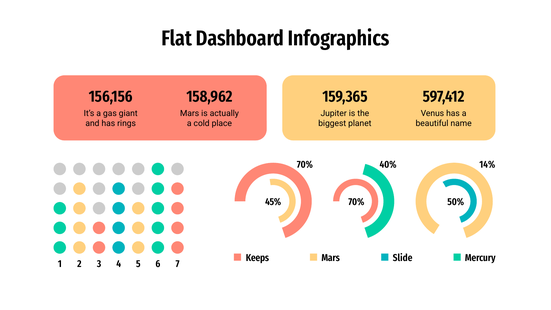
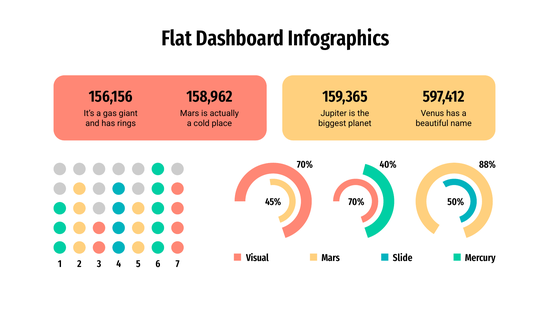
14%: 14% -> 88% (487, 165)
Keeps: Keeps -> Visual (257, 258)
